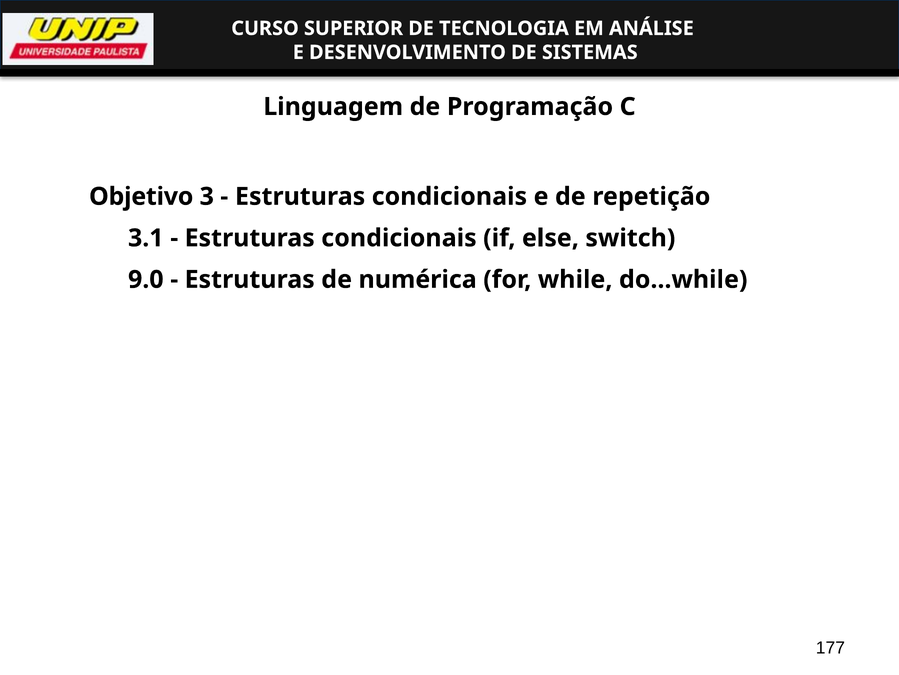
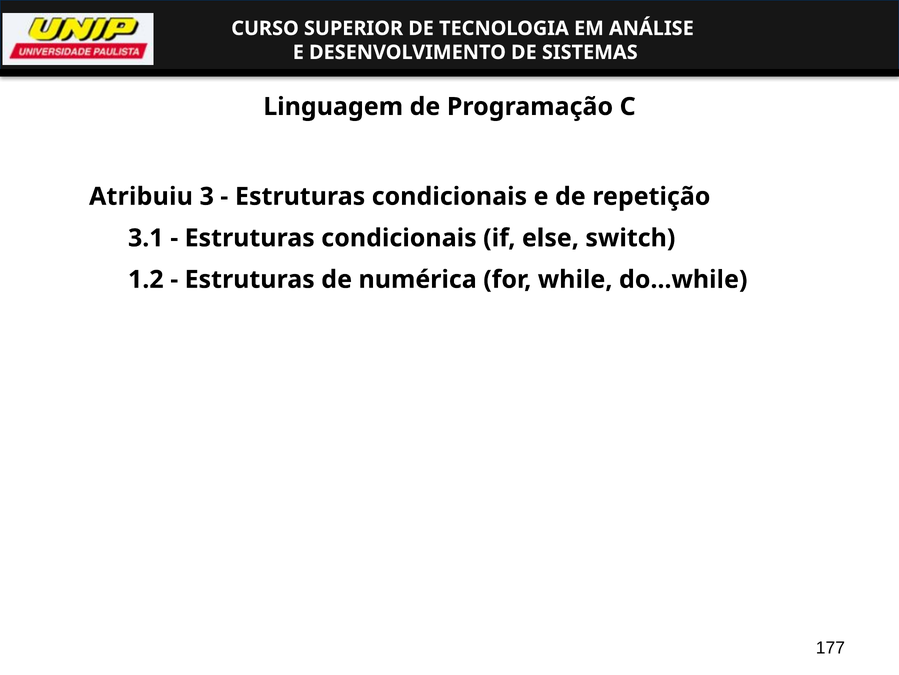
Objetivo: Objetivo -> Atribuiu (141, 196)
9.0: 9.0 -> 1.2 (146, 279)
